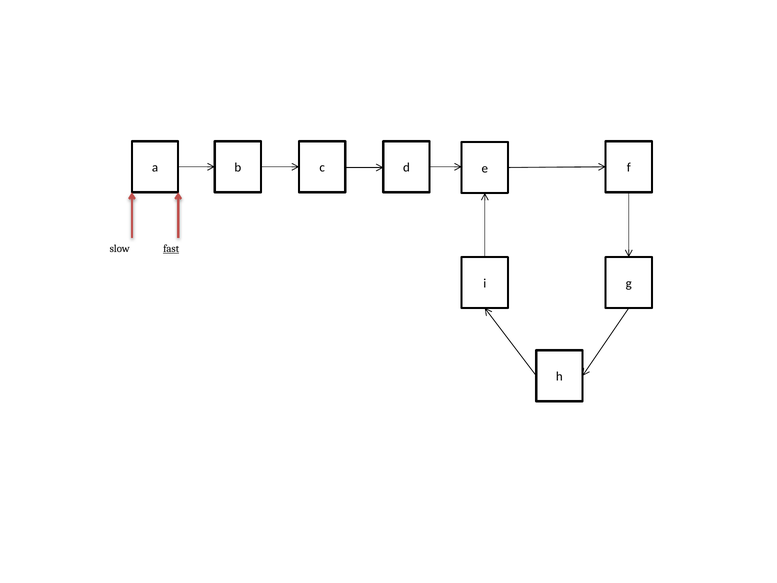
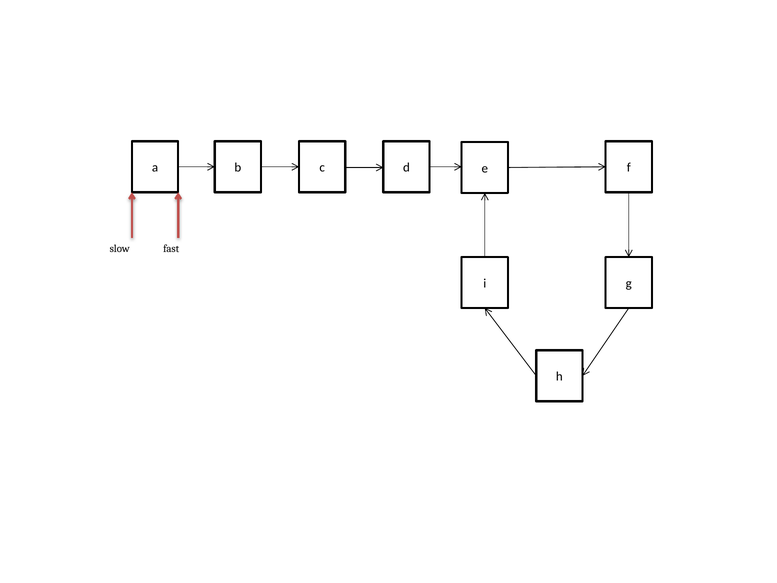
fast underline: present -> none (171, 249)
